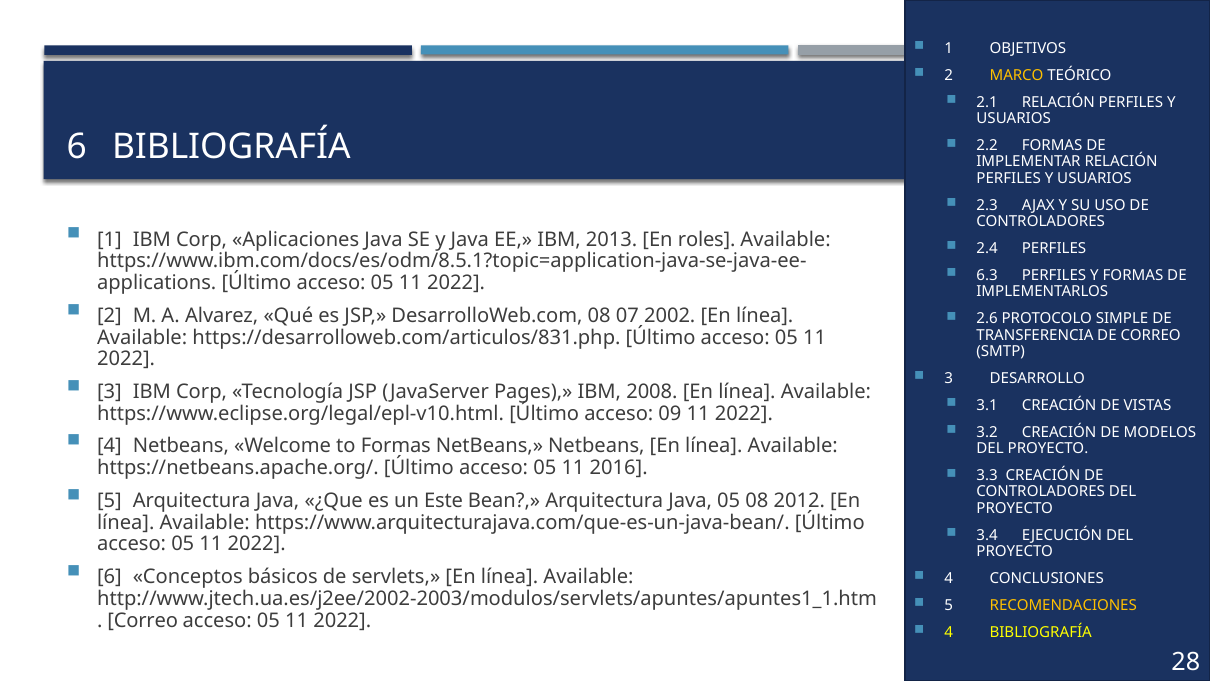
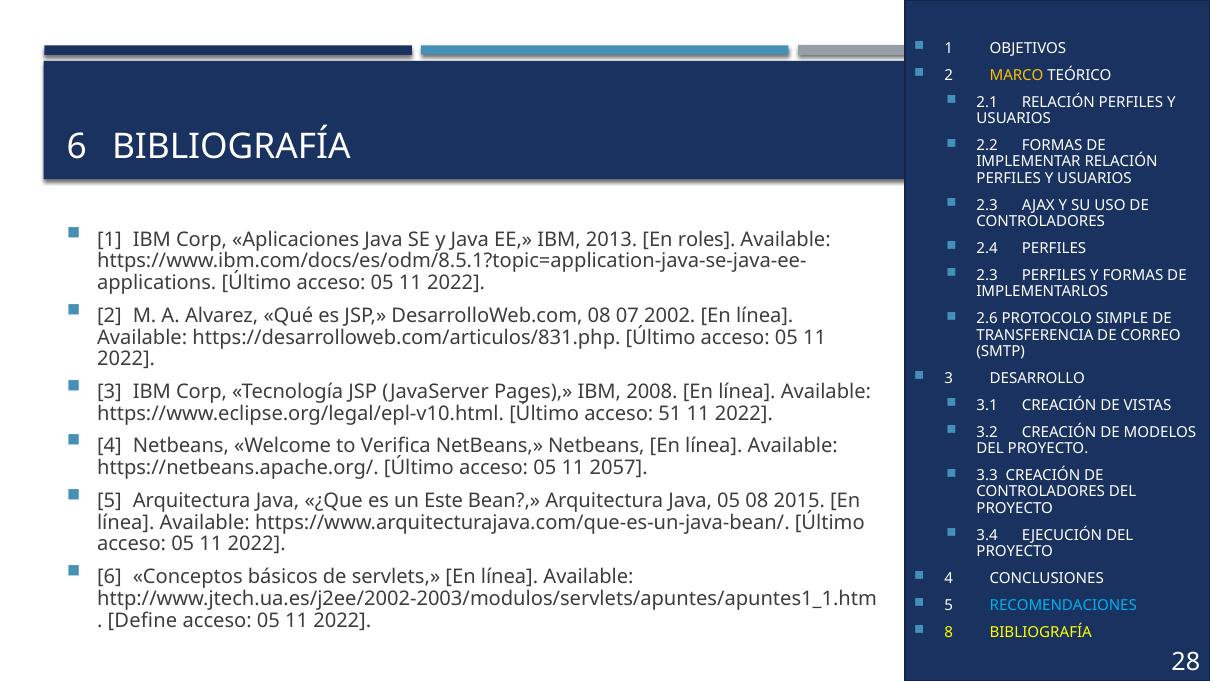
6.3: 6.3 -> 2.3 (987, 275)
09: 09 -> 51 (670, 413)
to Formas: Formas -> Verifica (396, 446)
2016: 2016 -> 2057 (619, 468)
2012: 2012 -> 2015 (799, 500)
RECOMENDACIONES colour: yellow -> light blue (1063, 605)
Correo: Correo -> Define (142, 620)
4: 4 -> 8 (949, 632)
